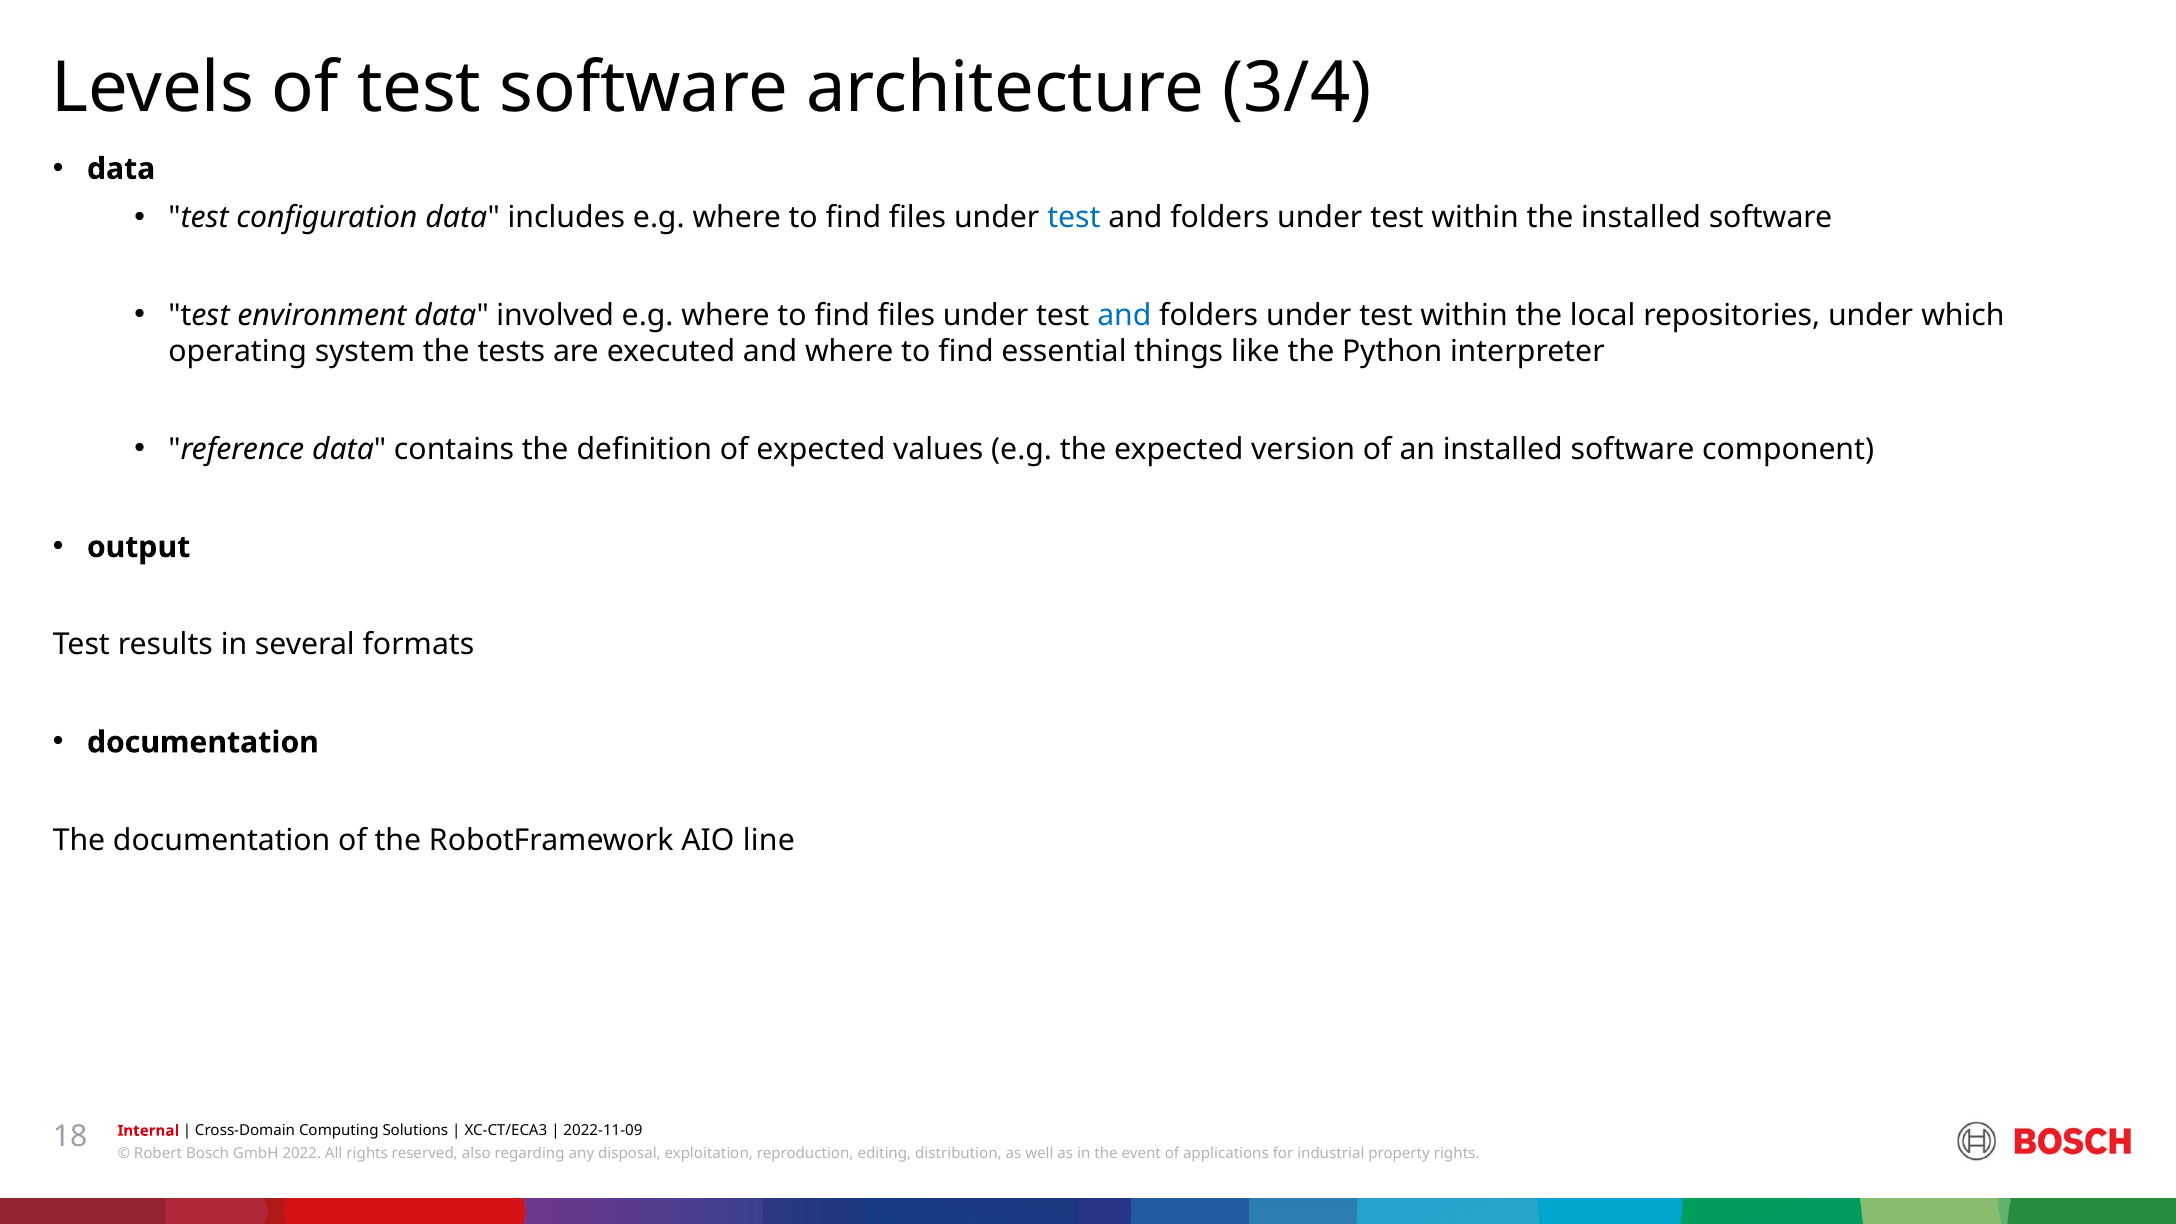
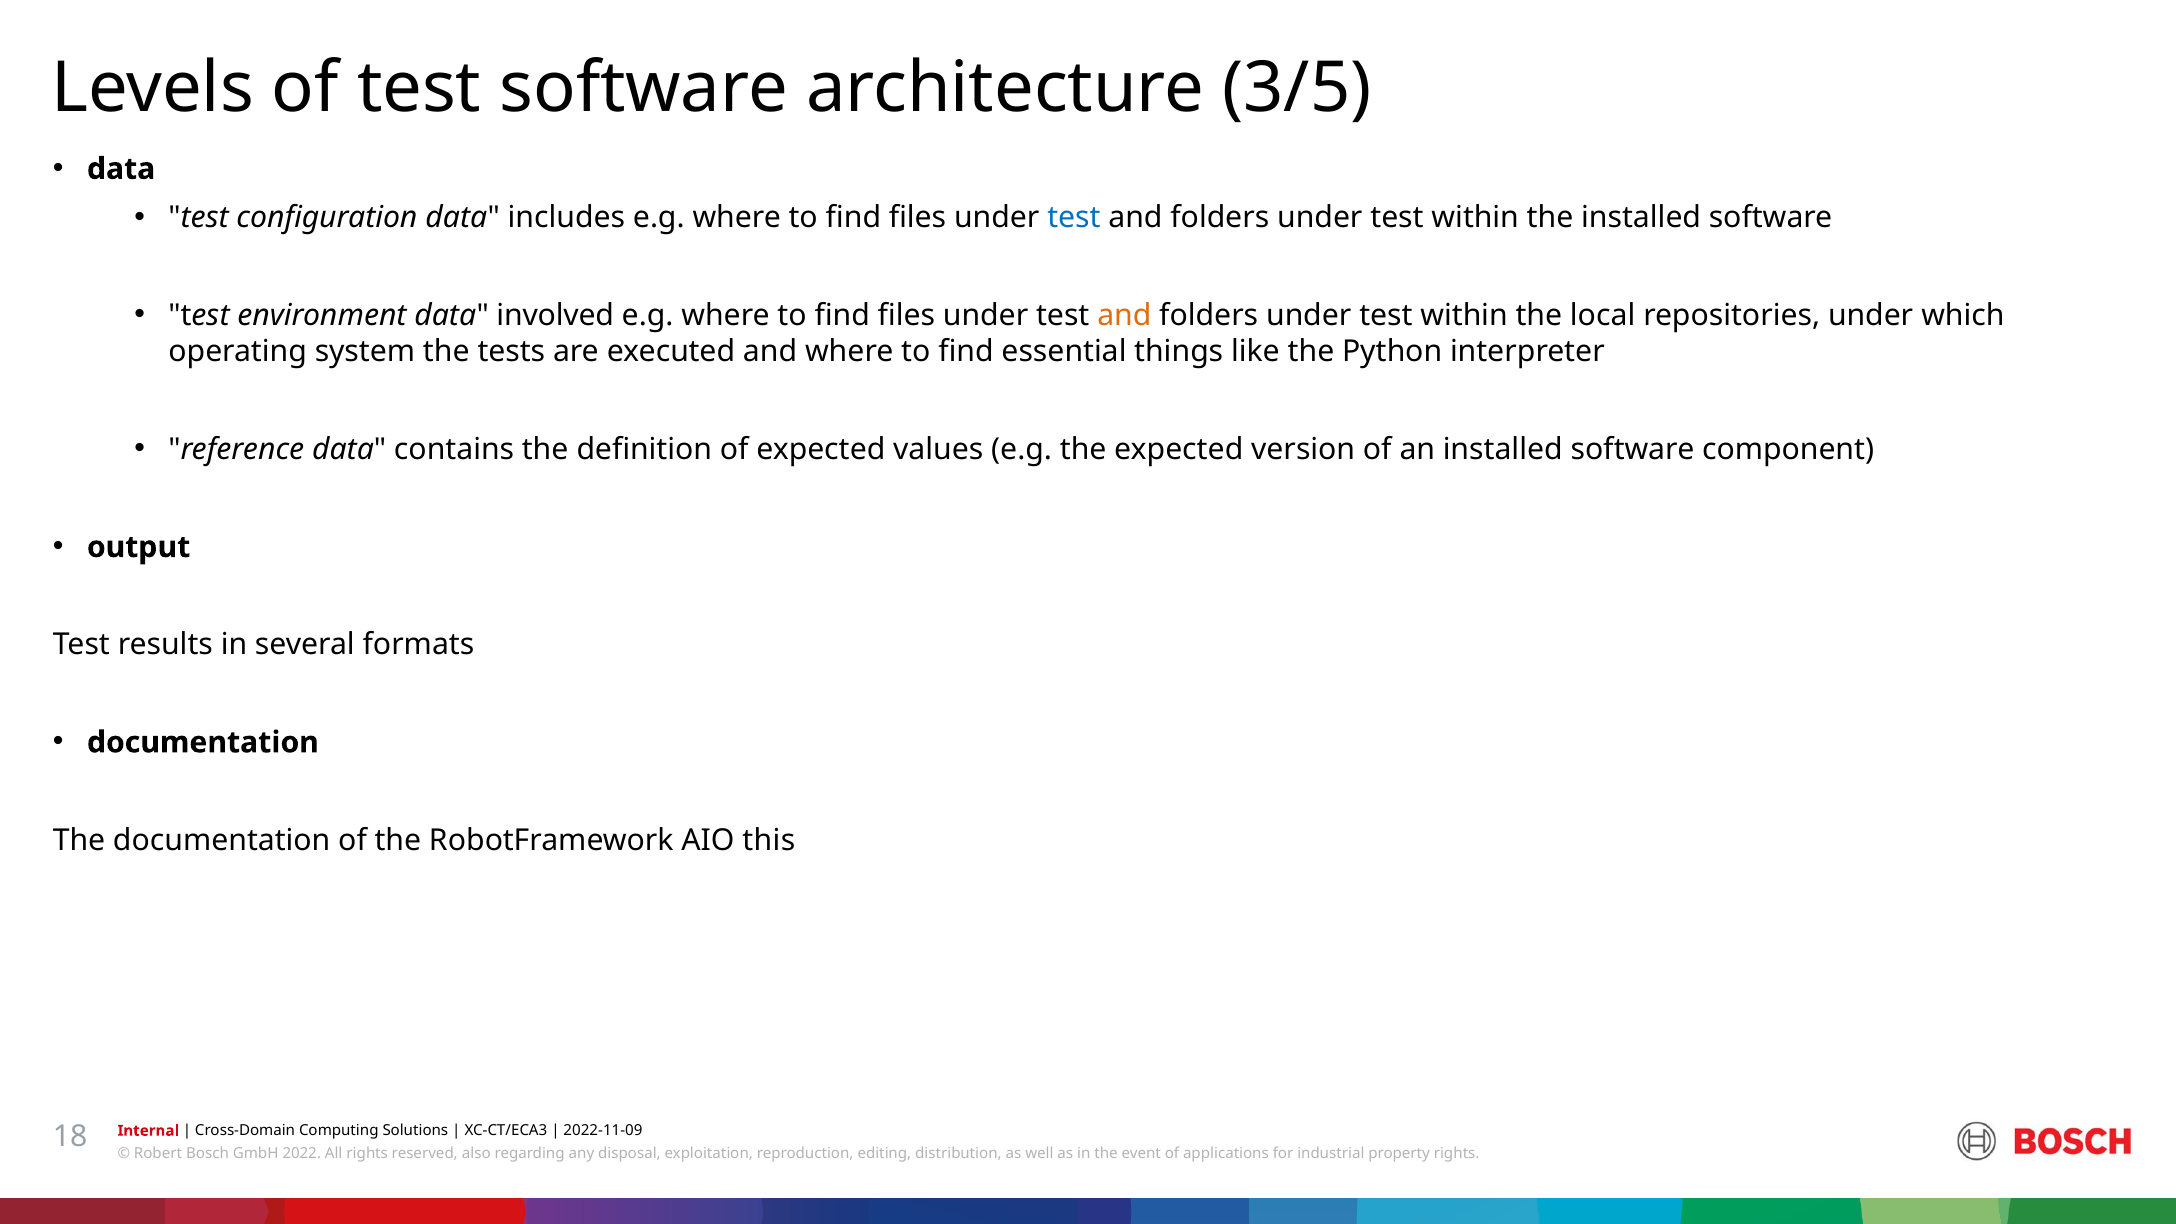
3/4: 3/4 -> 3/5 (1297, 88)
and colour: blue -> orange (1124, 315)
line: line -> this (769, 840)
